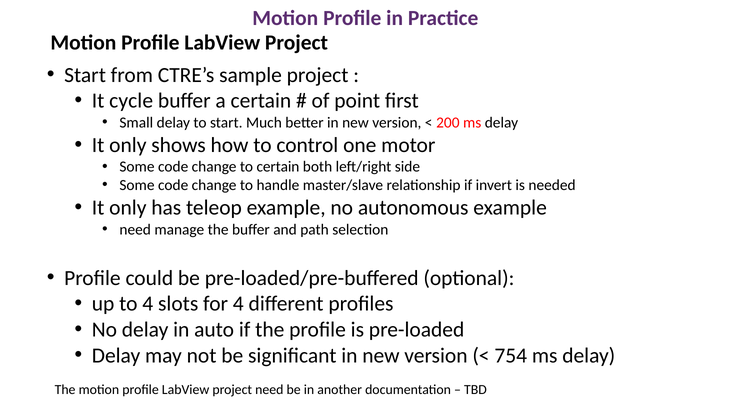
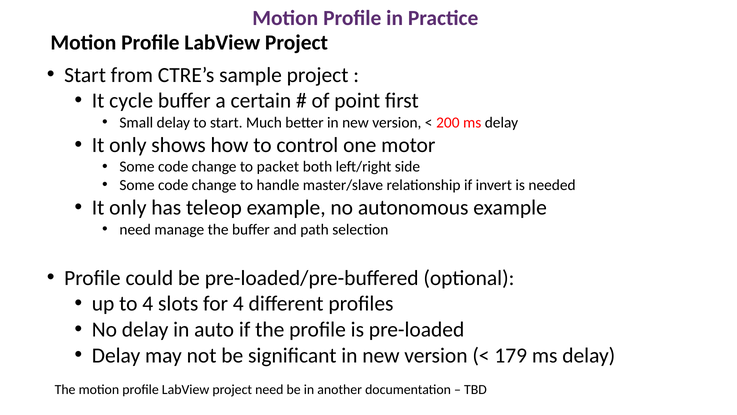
to certain: certain -> packet (278, 167)
754: 754 -> 179 (511, 355)
